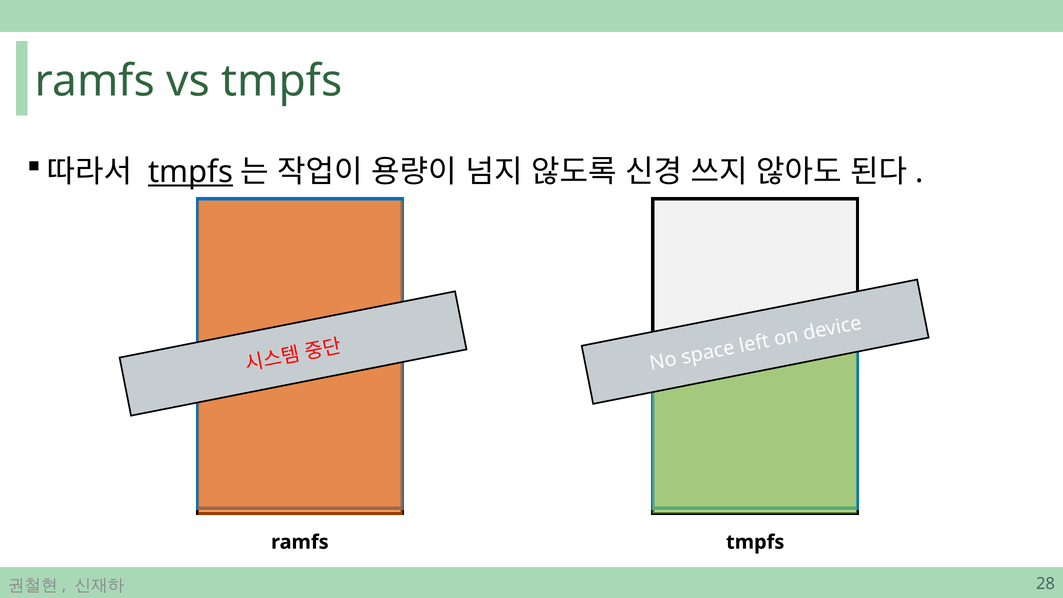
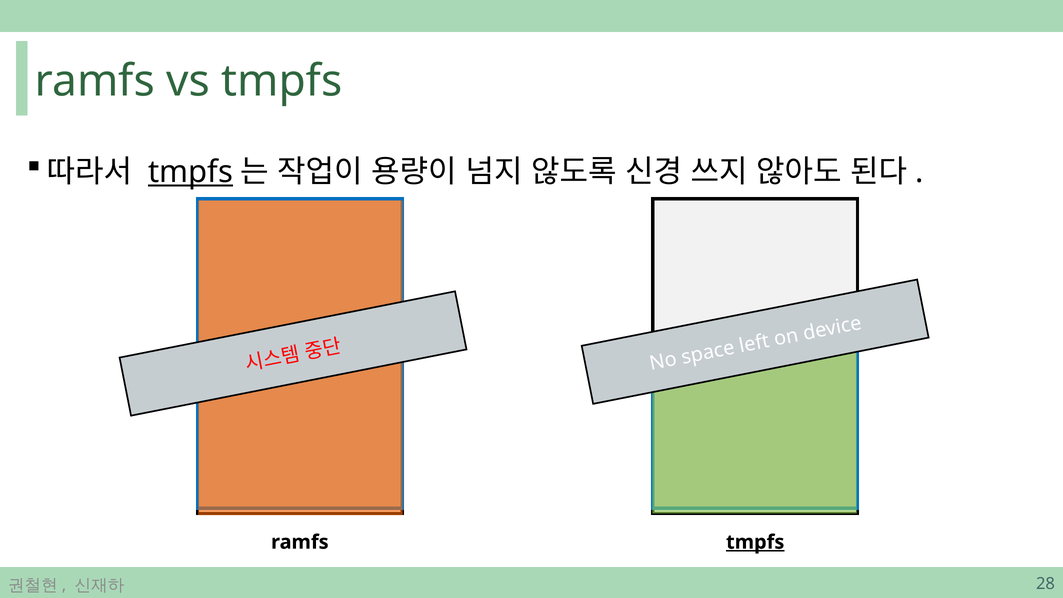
tmpfs underline: none -> present (755, 542)
